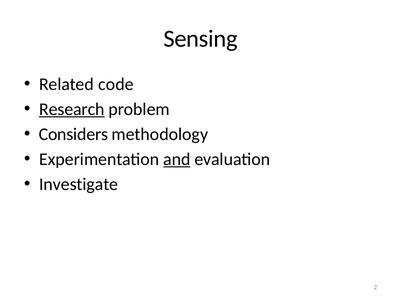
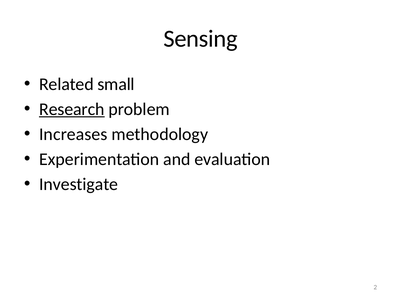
code: code -> small (116, 84)
Considers: Considers -> Increases (73, 134)
and underline: present -> none (177, 159)
